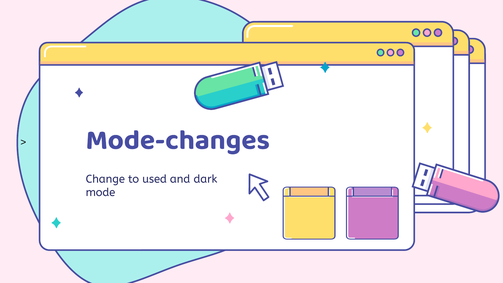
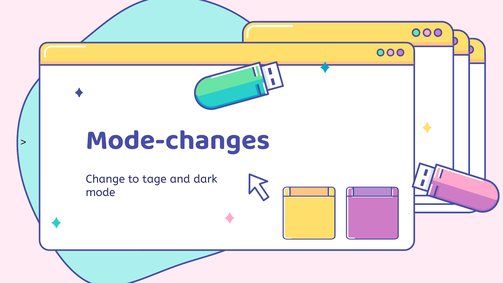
used: used -> tage (154, 179)
